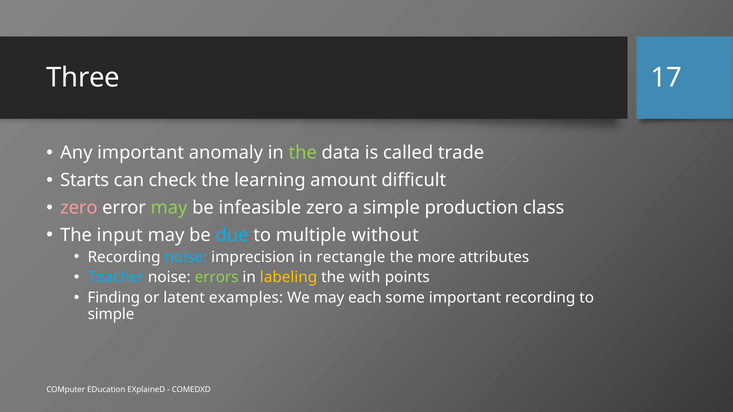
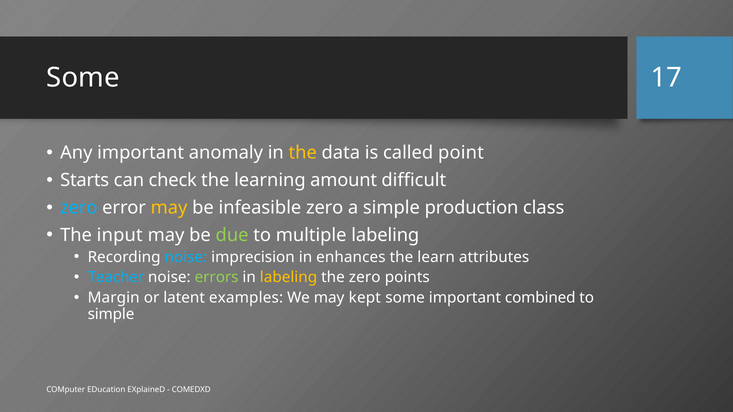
Three: Three -> Some (83, 78)
the colour: light green -> yellow (303, 153)
trade: trade -> point (461, 153)
zero colour: pink -> light blue (79, 208)
may colour: light green -> yellow (169, 208)
due colour: light blue -> light green (232, 235)
multiple without: without -> labeling (385, 235)
rectangle: rectangle -> enhances (351, 257)
more: more -> learn (436, 257)
the with: with -> zero (365, 278)
Finding: Finding -> Margin (114, 298)
each: each -> kept (365, 298)
important recording: recording -> combined (540, 298)
